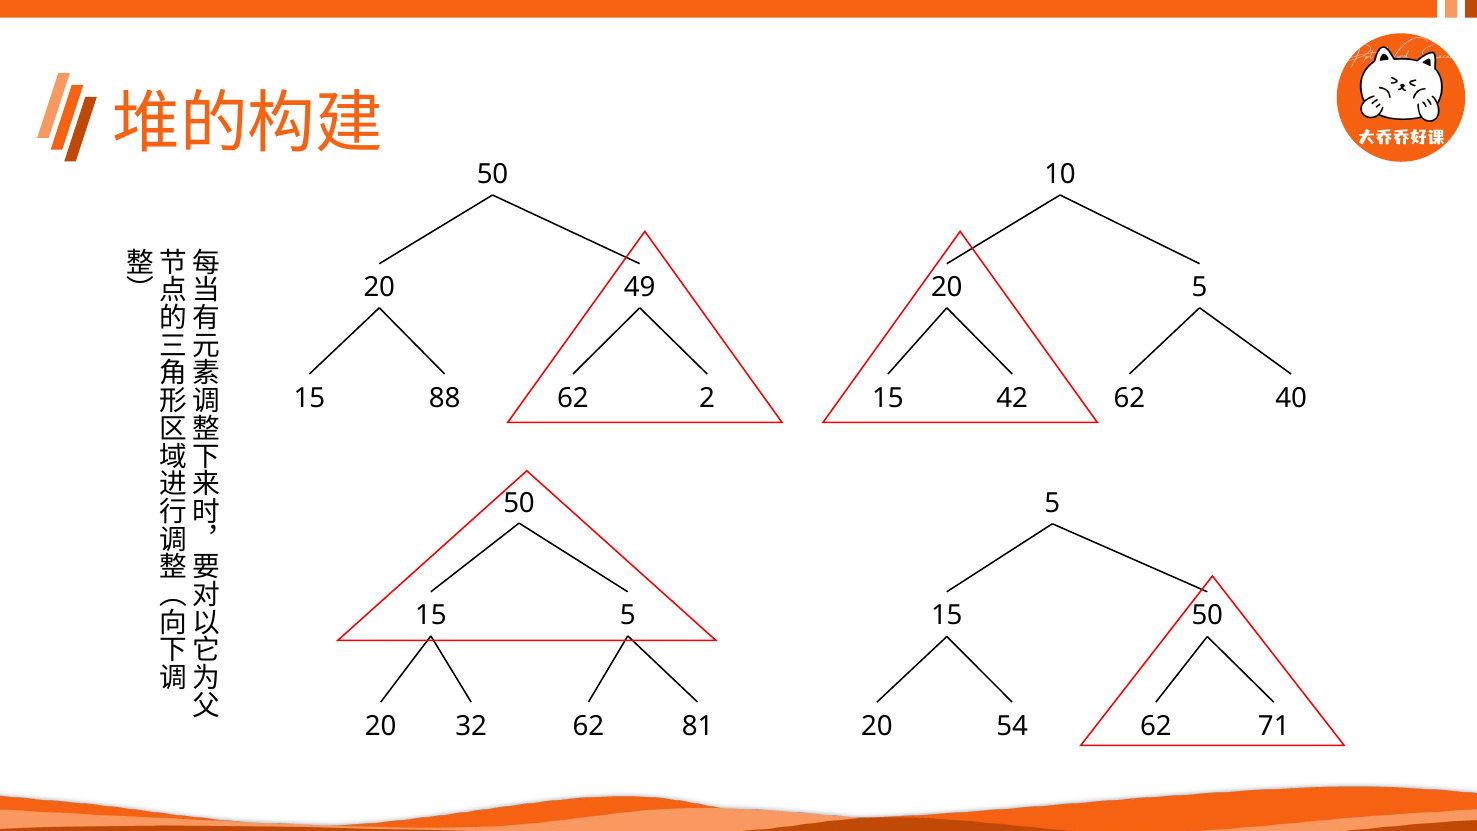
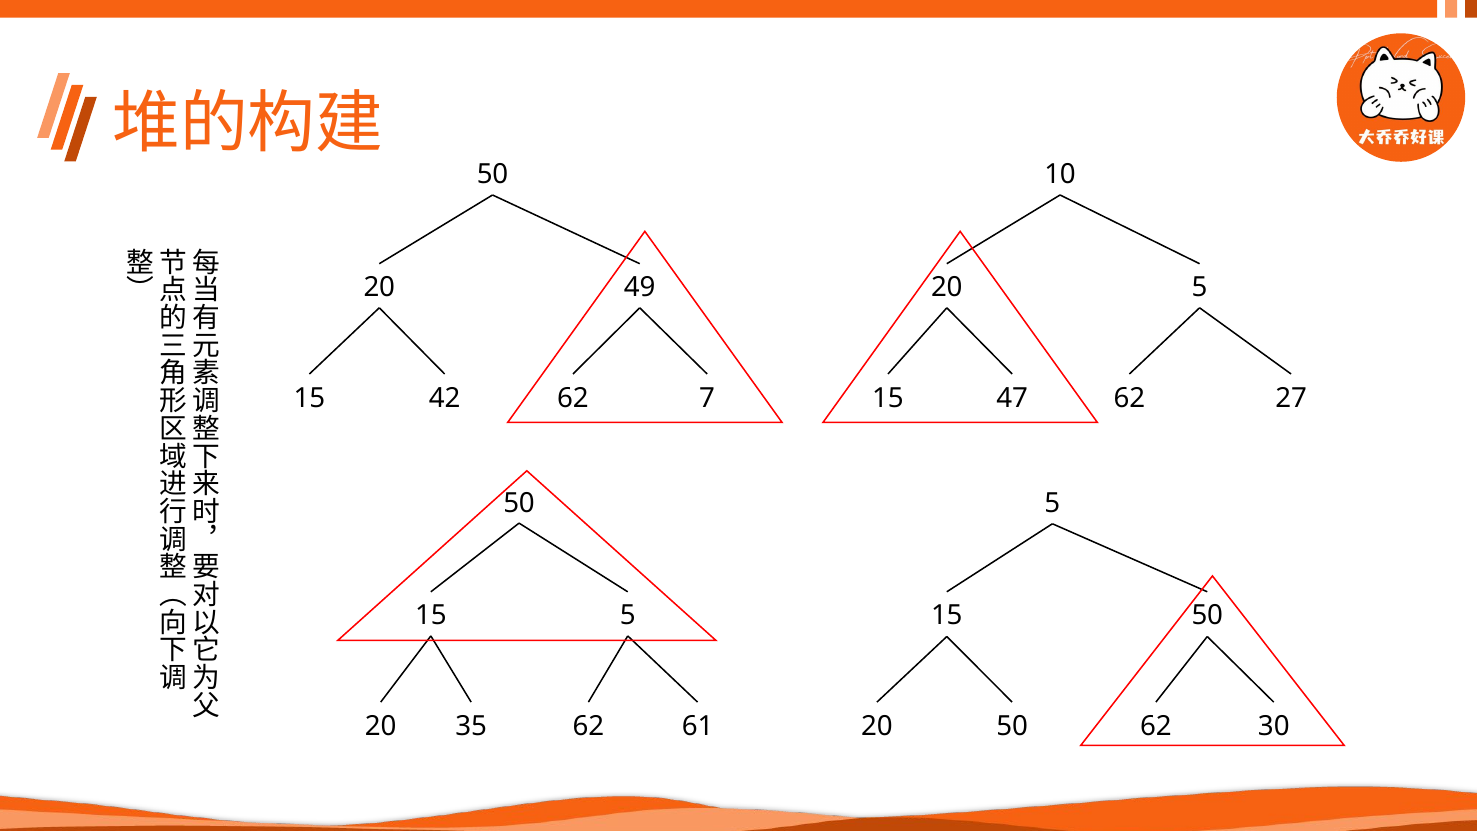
88: 88 -> 42 (445, 398)
2: 2 -> 7 (707, 398)
42: 42 -> 47 (1012, 398)
40: 40 -> 27 (1291, 398)
32: 32 -> 35 (471, 726)
81: 81 -> 61 (698, 726)
20 54: 54 -> 50 (1012, 726)
71: 71 -> 30 (1274, 726)
